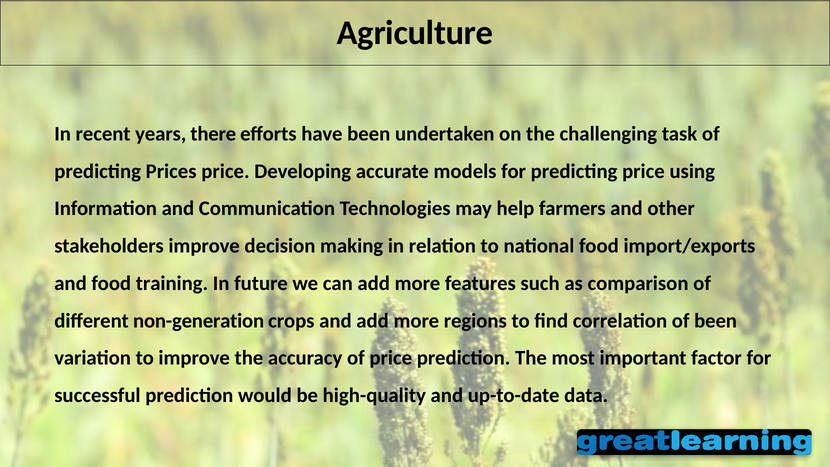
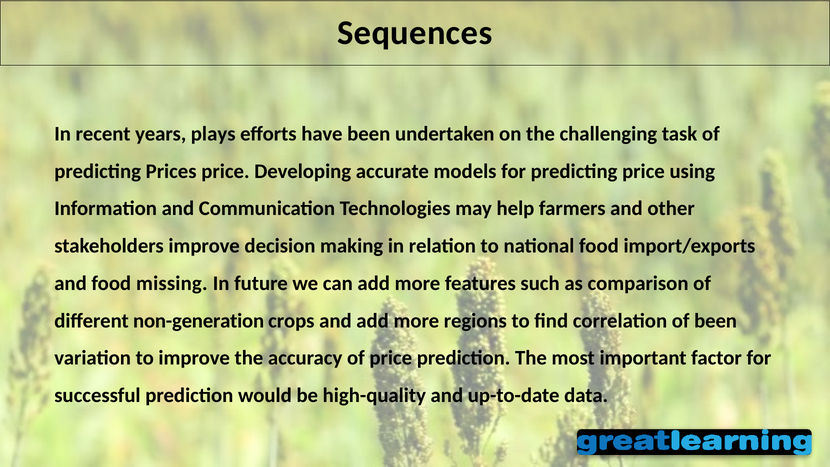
Agriculture: Agriculture -> Sequences (415, 33)
there: there -> plays (213, 134)
training: training -> missing (172, 283)
